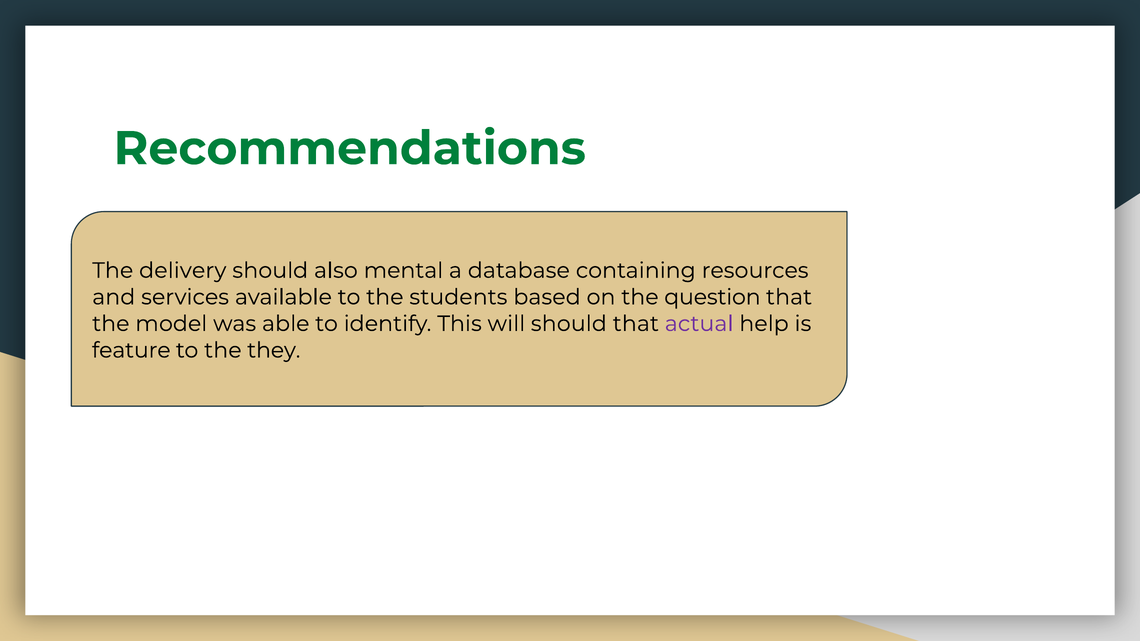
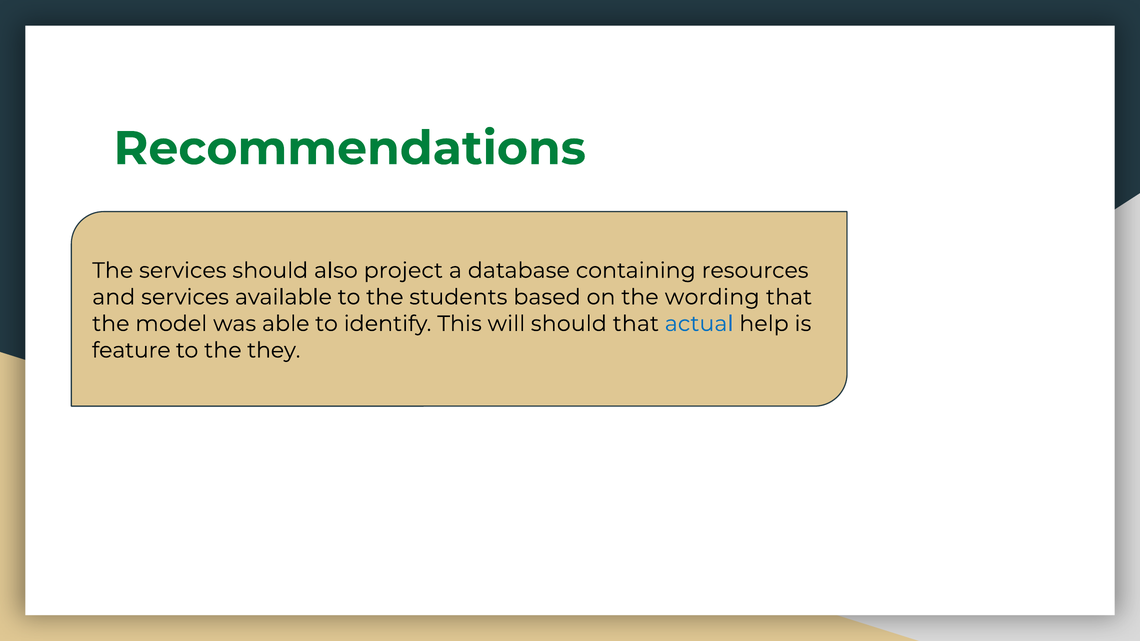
The delivery: delivery -> services (183, 271)
mental: mental -> project (403, 271)
question: question -> wording (712, 297)
actual colour: purple -> blue (699, 324)
